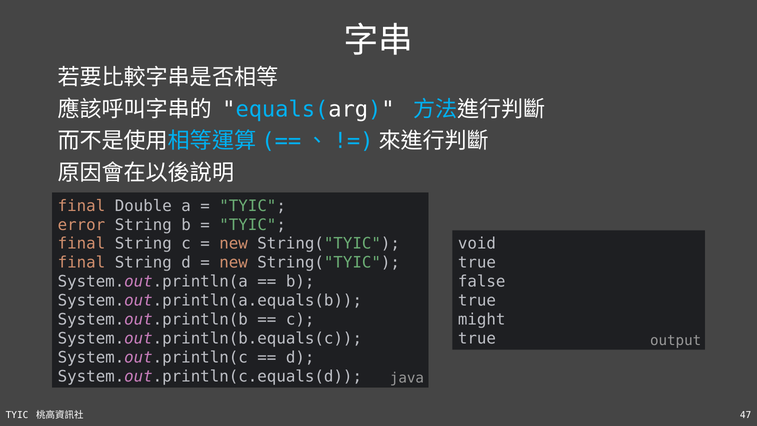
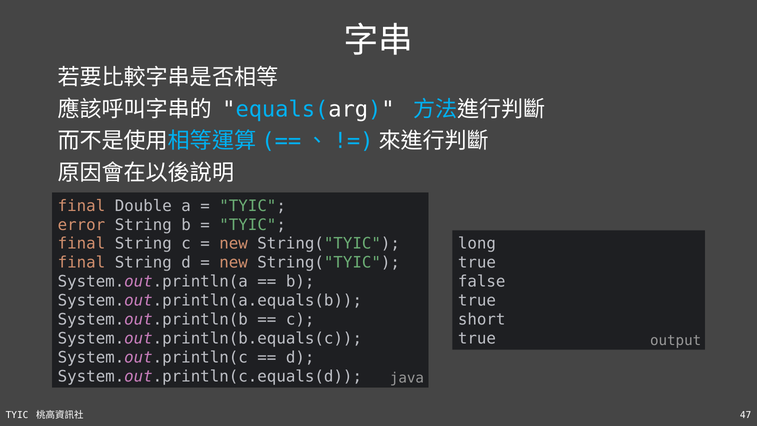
void: void -> long (477, 244)
might: might -> short (482, 319)
